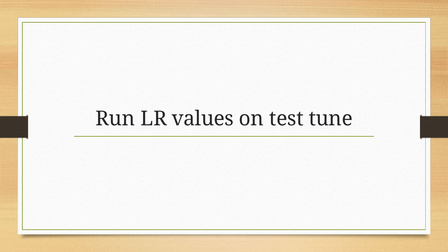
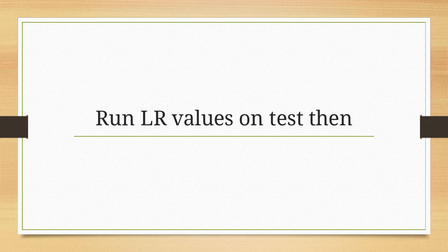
tune: tune -> then (331, 119)
